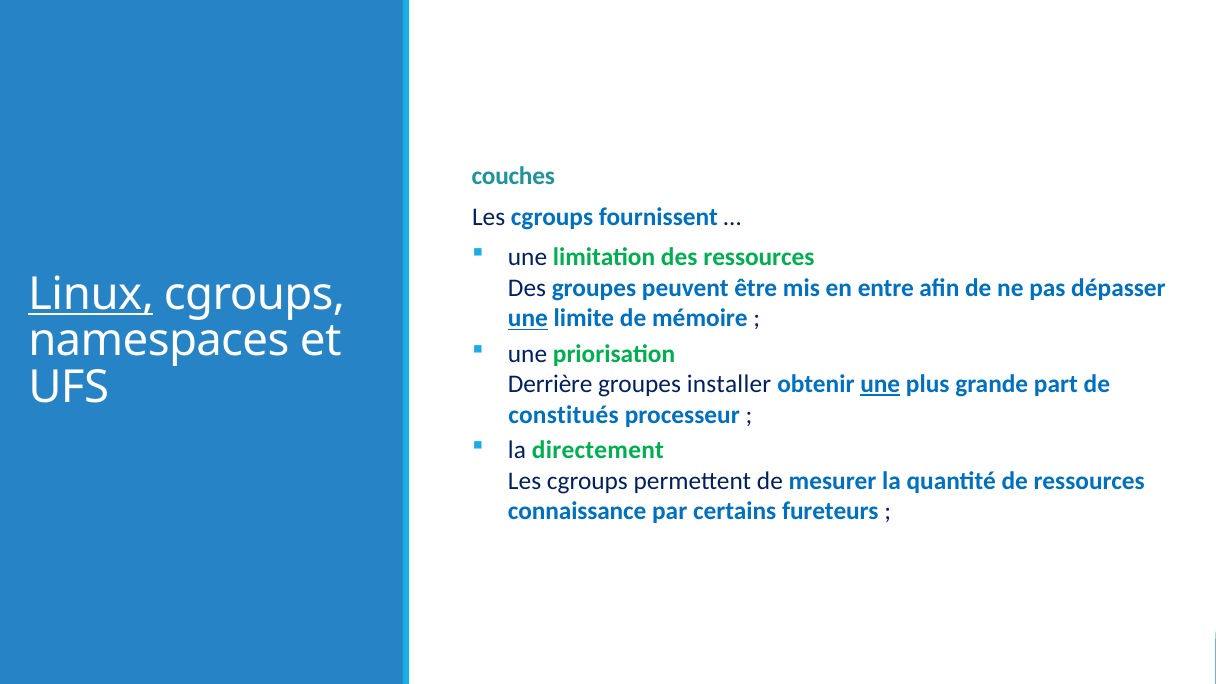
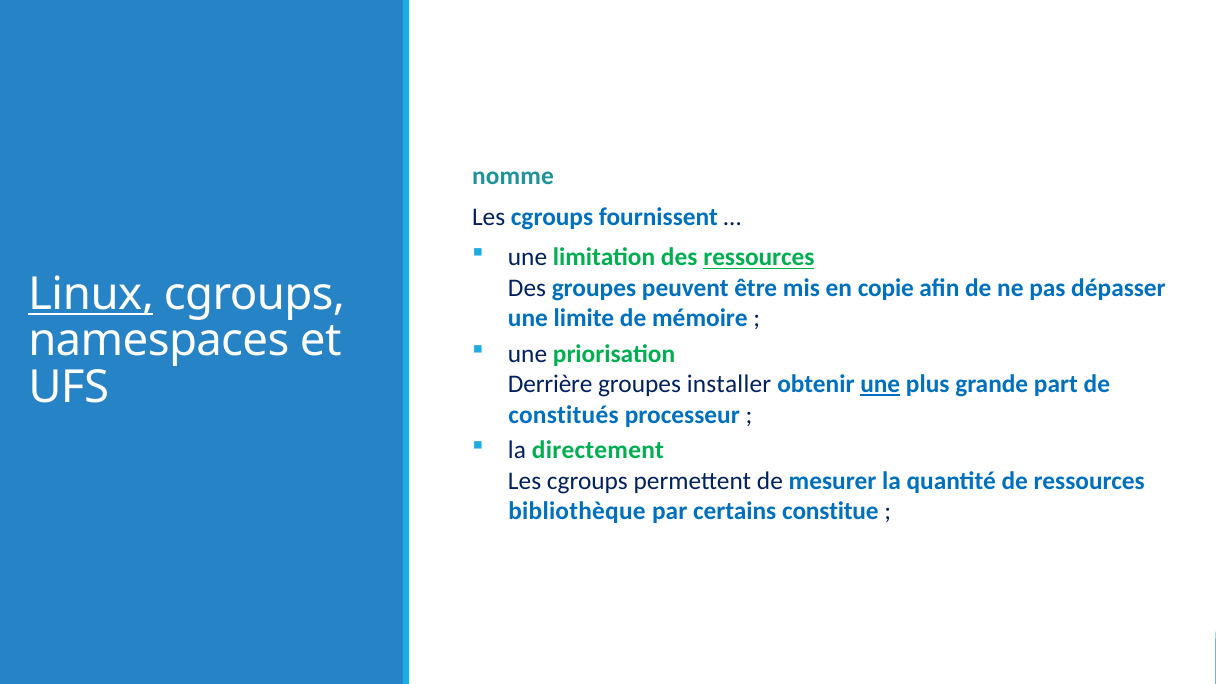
couches: couches -> nomme (513, 176)
ressources underline: none -> present (759, 258)
entre: entre -> copie (886, 288)
une underline: present -> none (528, 318)
connaissance: connaissance -> bibliothèque (577, 511)
fureteurs: fureteurs -> constitue (830, 511)
